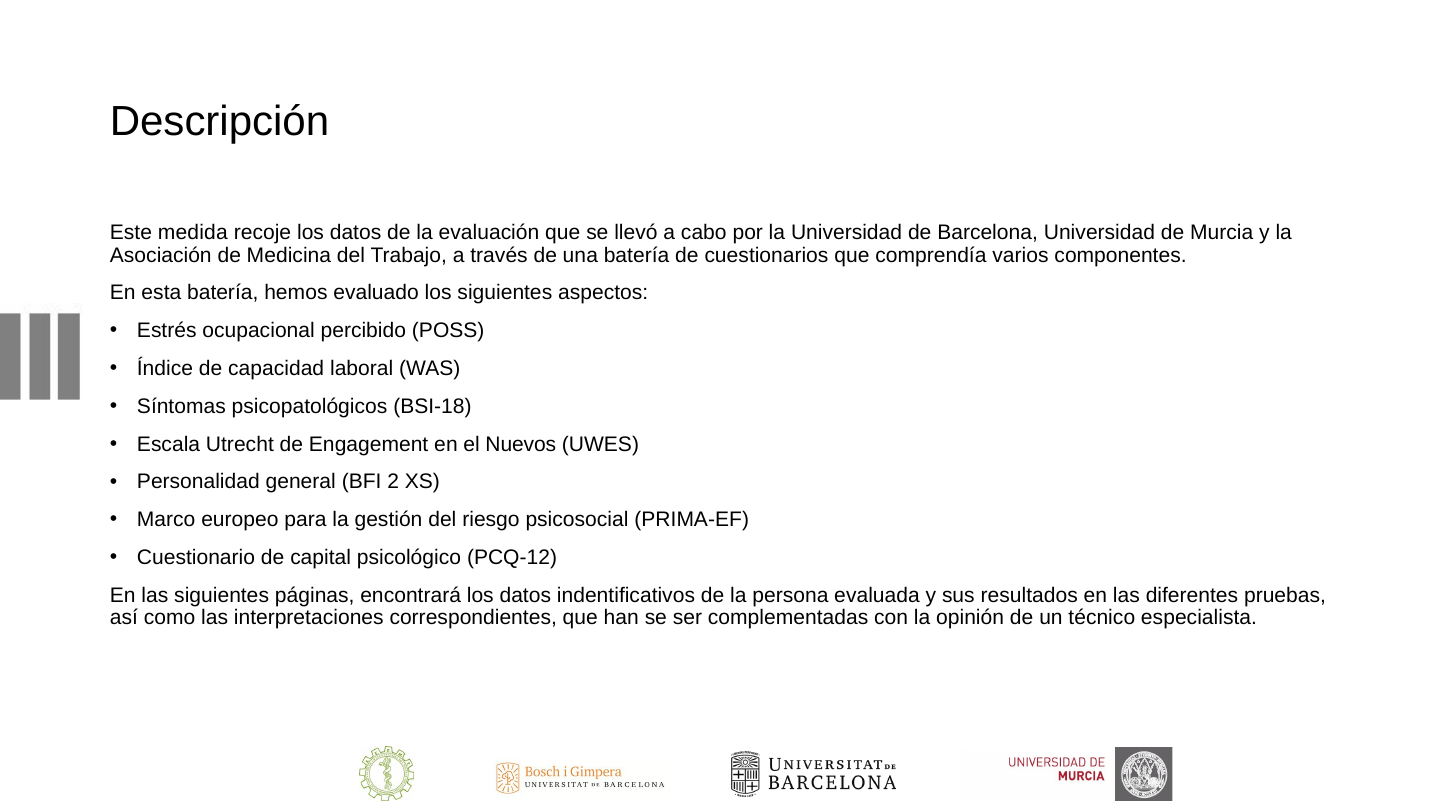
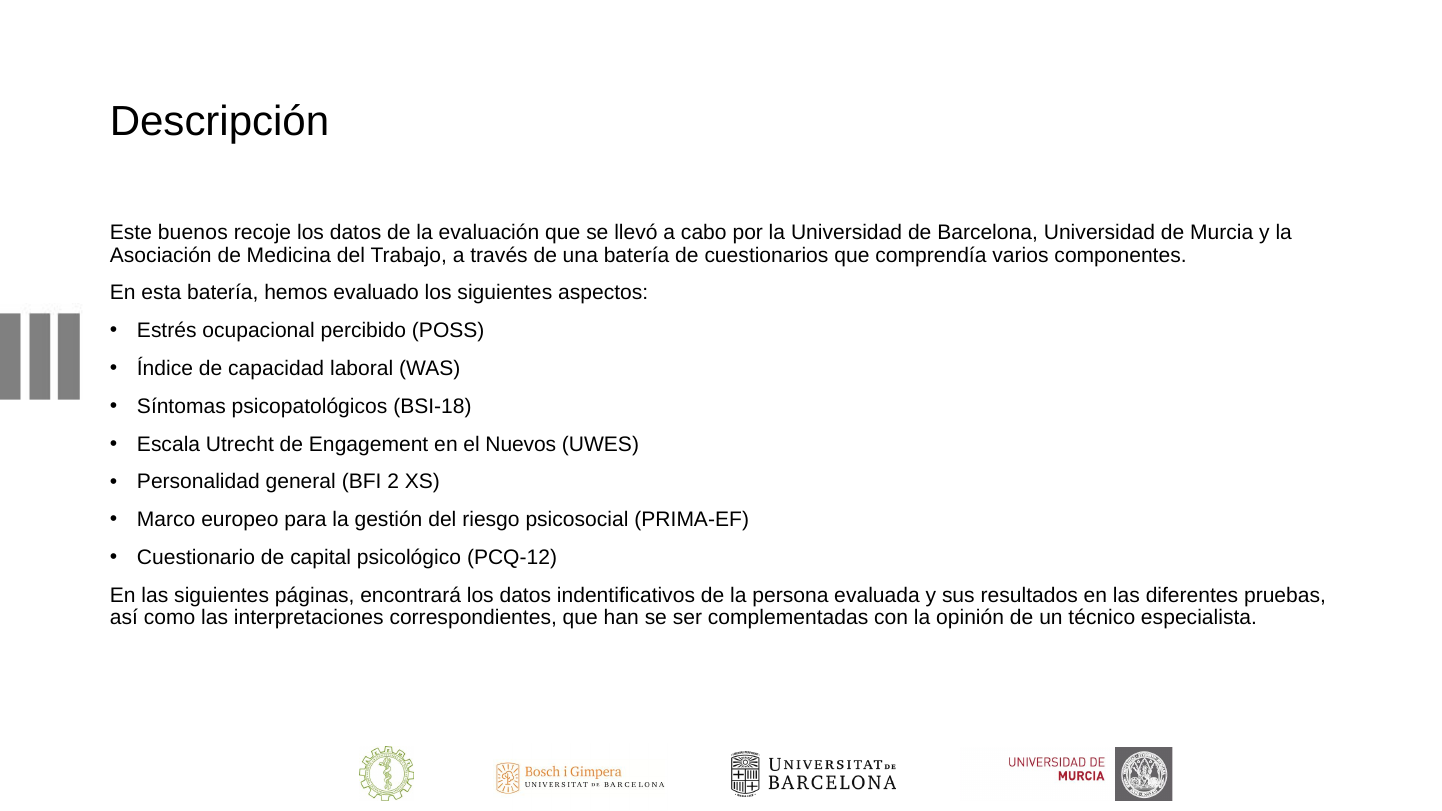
medida: medida -> buenos (193, 233)
